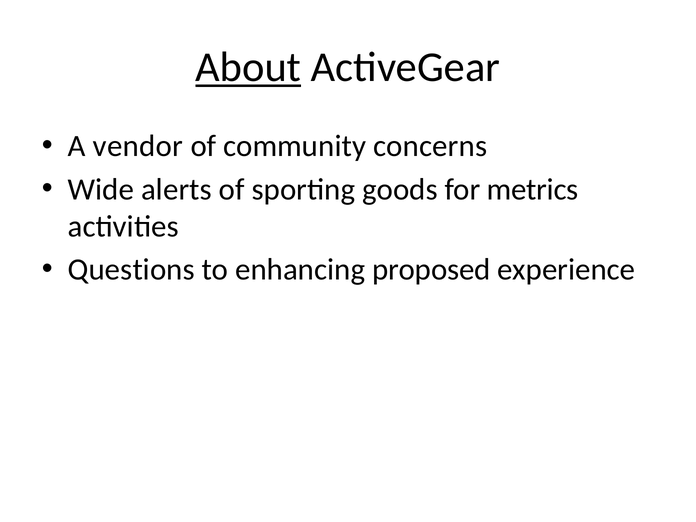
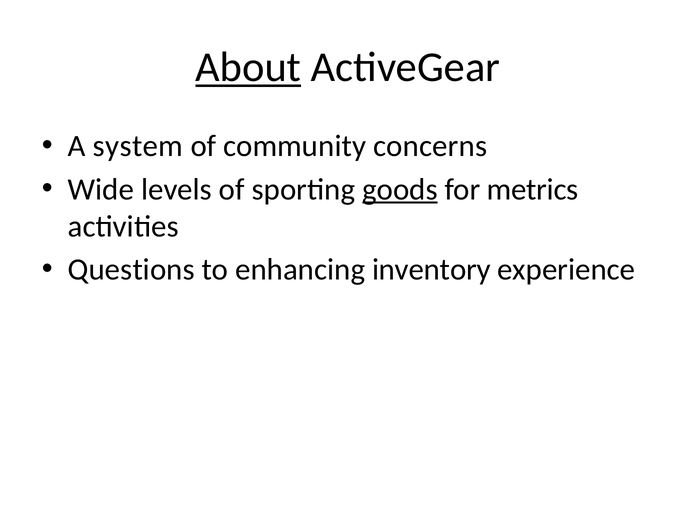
vendor: vendor -> system (138, 146)
alerts: alerts -> levels (177, 189)
goods underline: none -> present (400, 189)
proposed: proposed -> inventory (431, 270)
